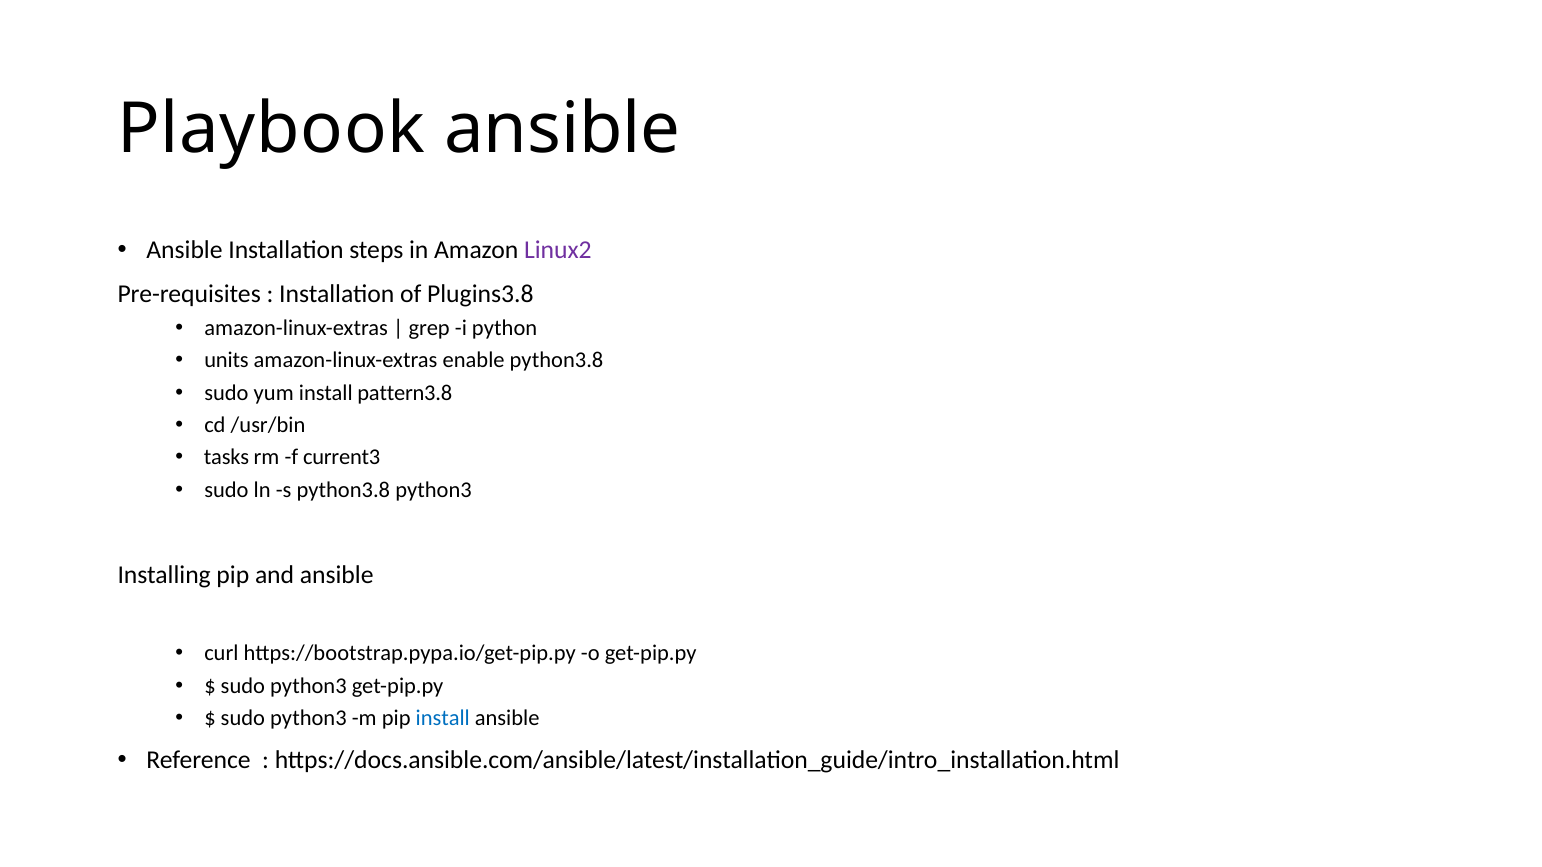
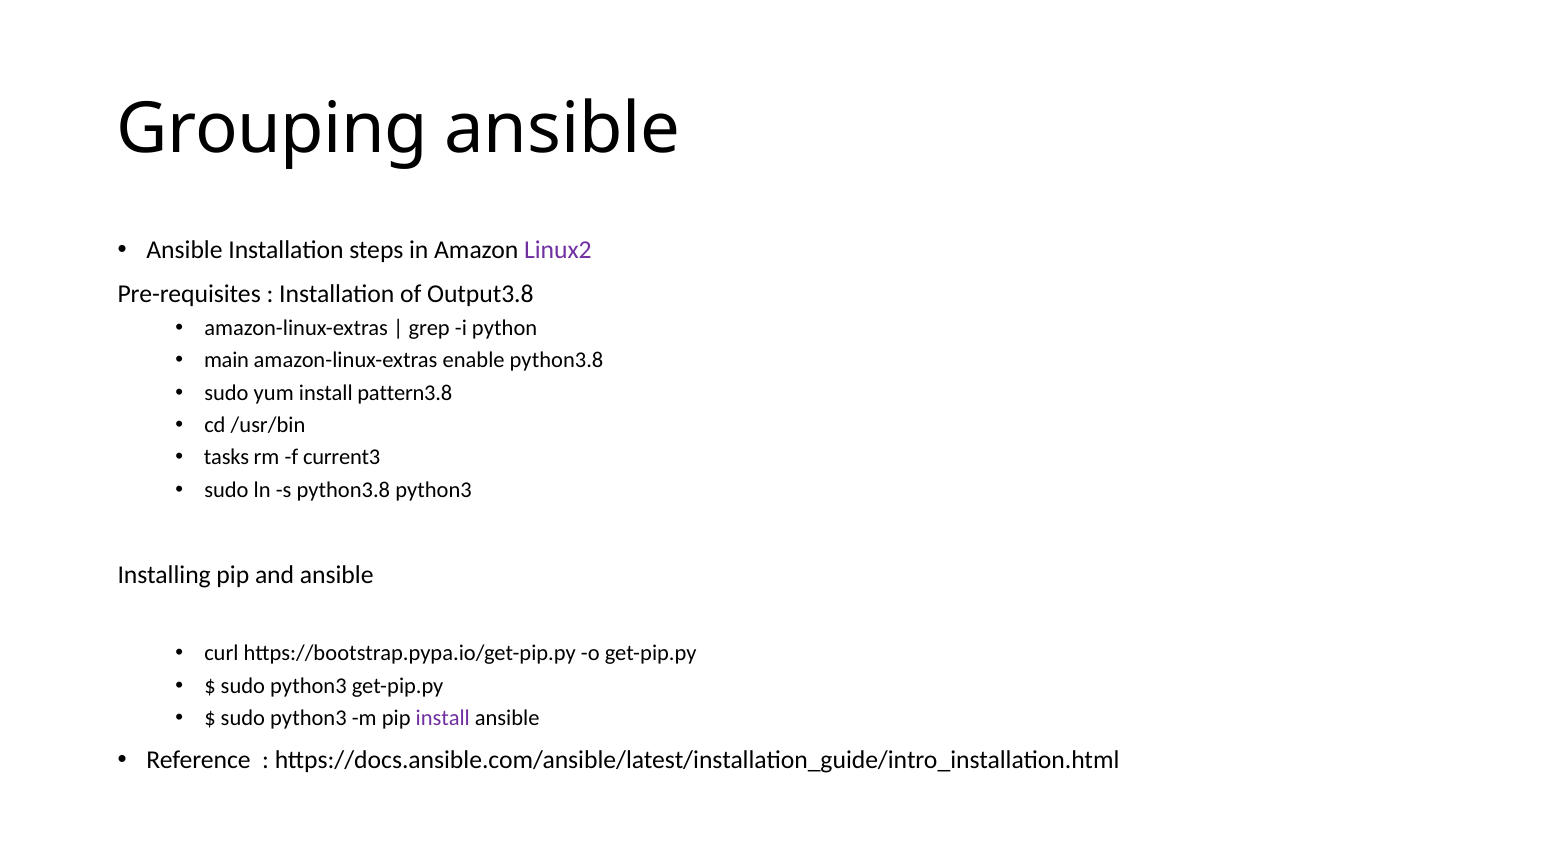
Playbook: Playbook -> Grouping (272, 130)
Plugins3.8: Plugins3.8 -> Output3.8 (480, 294)
units: units -> main (227, 361)
install colour: blue -> purple (443, 718)
